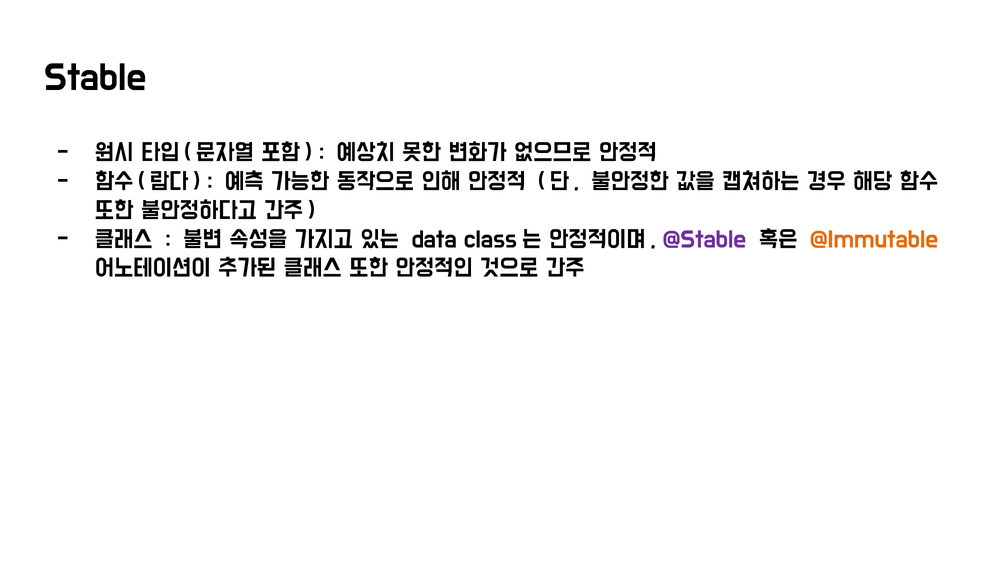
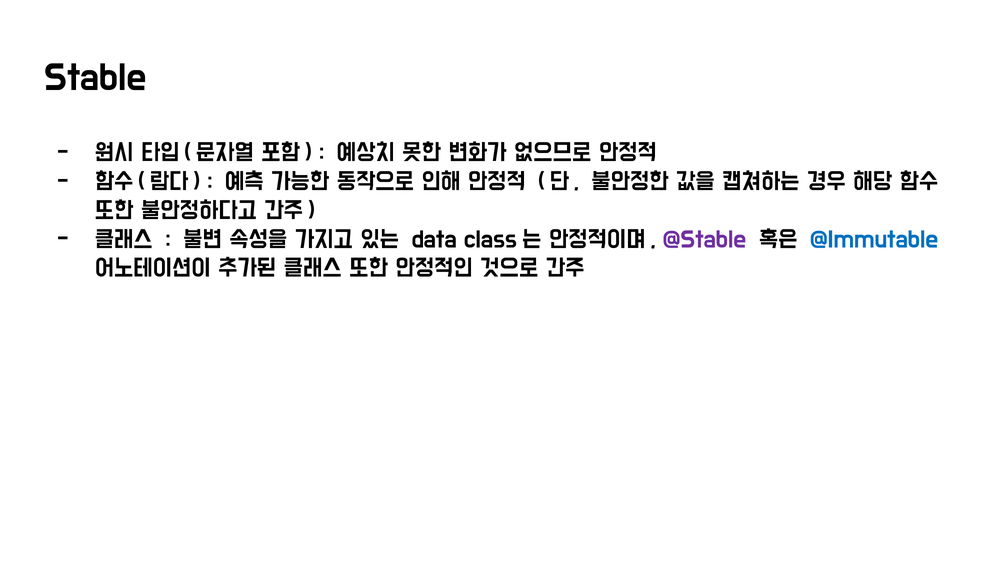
@Immutable colour: orange -> blue (874, 239)
